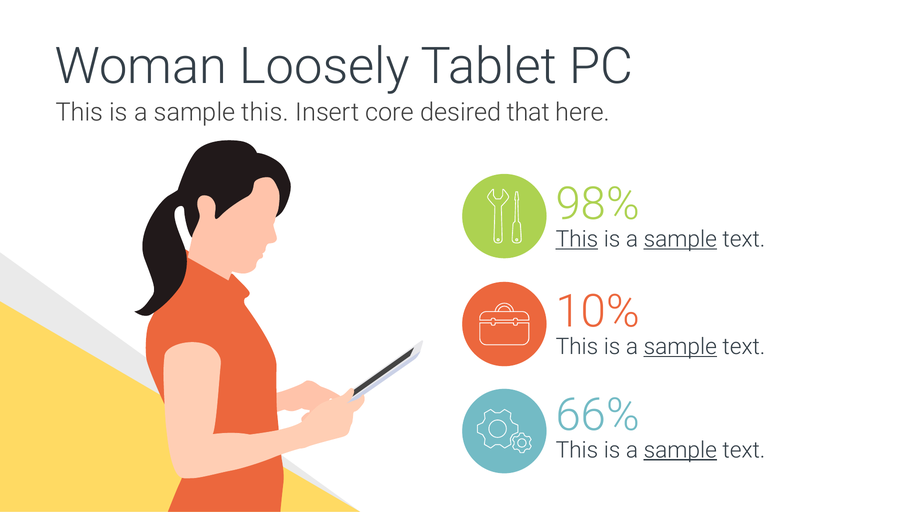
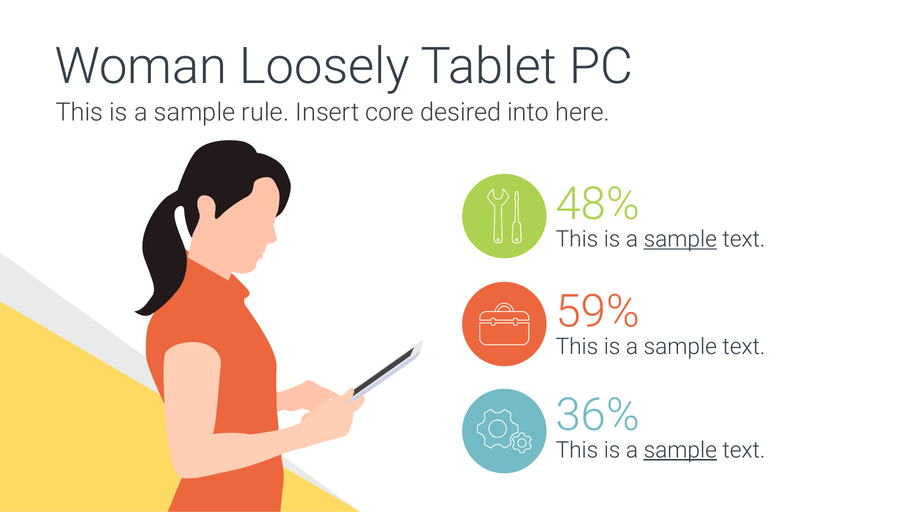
sample this: this -> rule (265, 113)
that: that -> into (528, 113)
98%: 98% -> 48% (598, 204)
This underline: present -> none (577, 239)
10%: 10% -> 59% (598, 312)
sample underline: present -> none (680, 347)
66%: 66% -> 36% (598, 415)
